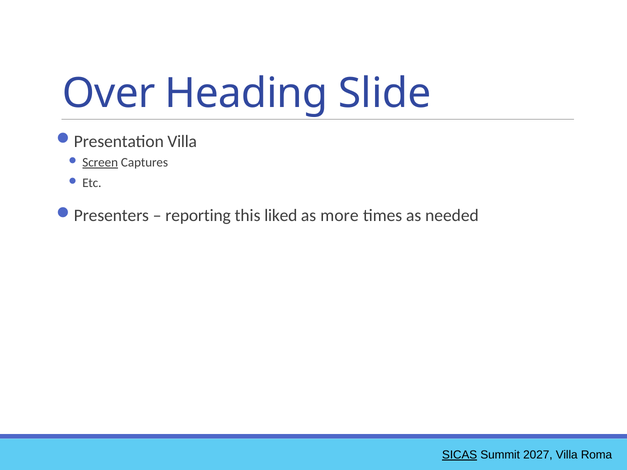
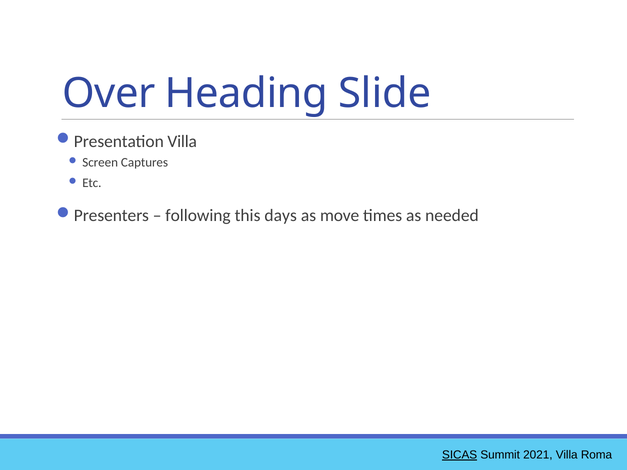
Screen underline: present -> none (100, 163)
reporting: reporting -> following (198, 216)
liked: liked -> days (281, 216)
more: more -> move (340, 216)
2027: 2027 -> 2021 (538, 455)
